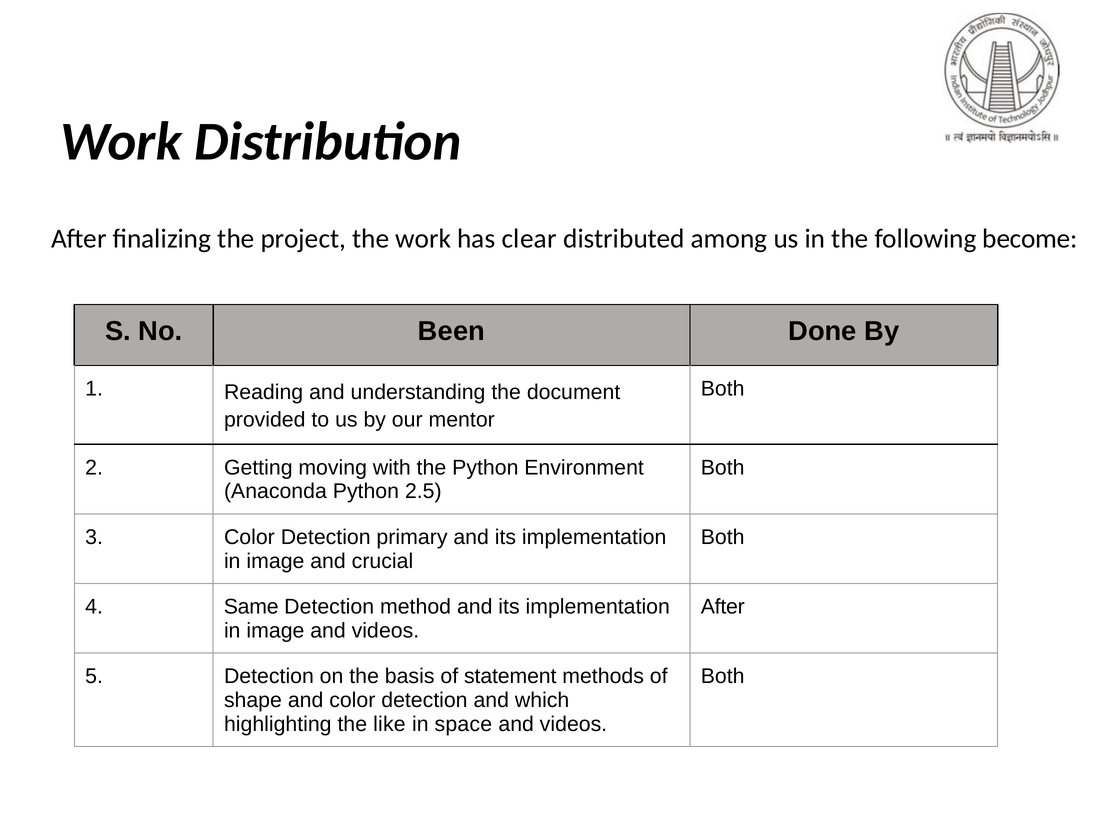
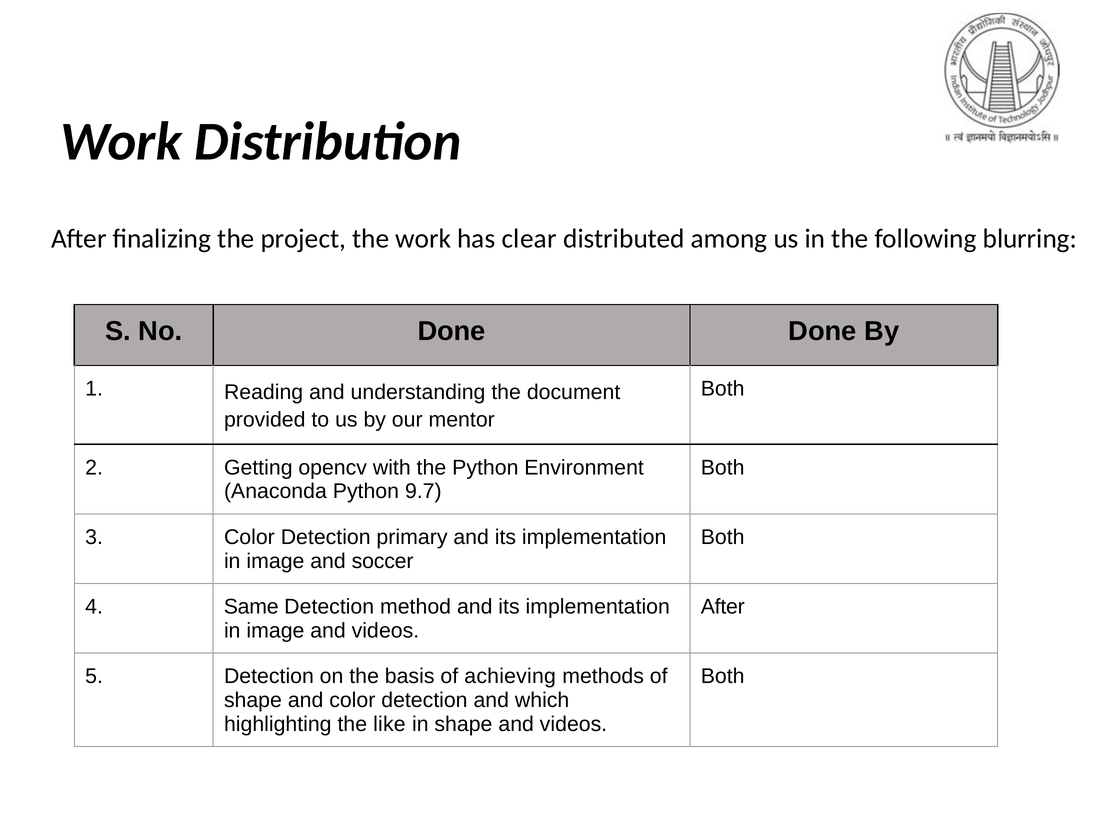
become: become -> blurring (1030, 239)
No Been: Been -> Done (452, 331)
moving: moving -> opencv (333, 467)
2.5: 2.5 -> 9.7 (423, 491)
crucial: crucial -> soccer (383, 561)
statement: statement -> achieving (510, 676)
in space: space -> shape (463, 724)
